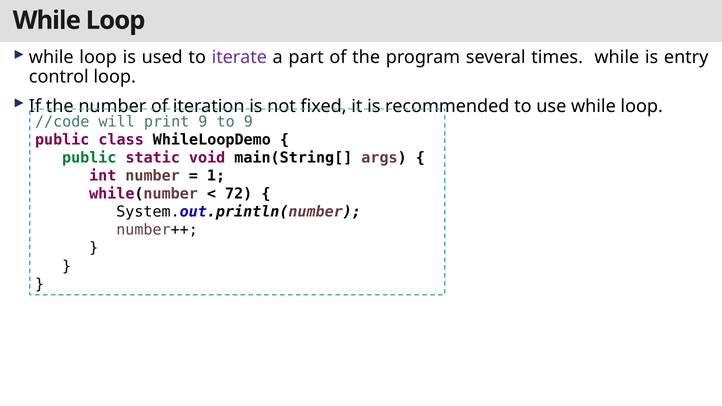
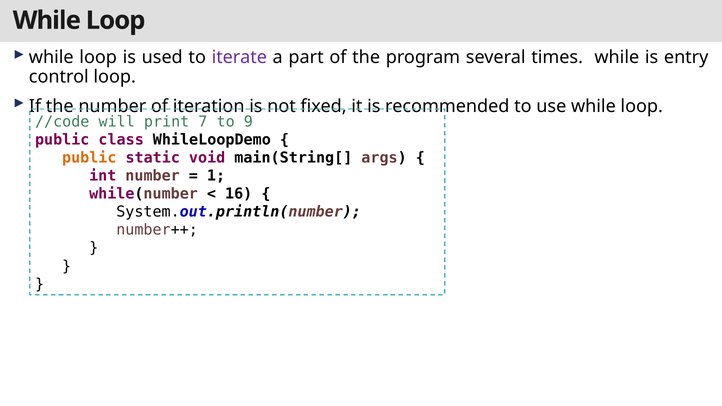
print 9: 9 -> 7 (203, 122)
public colour: green -> orange (89, 158)
72: 72 -> 16 (239, 194)
